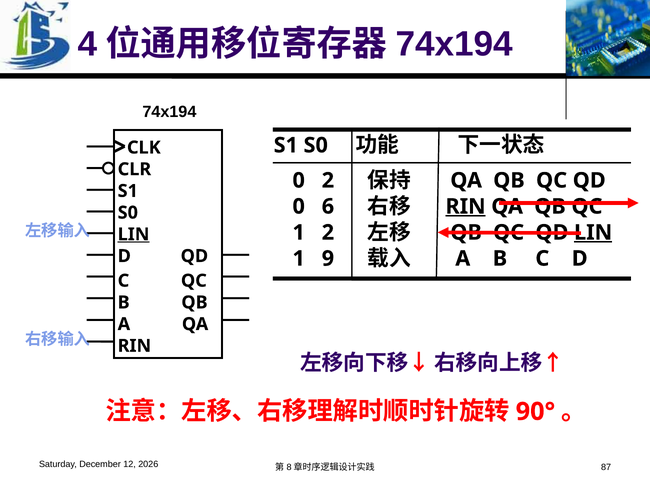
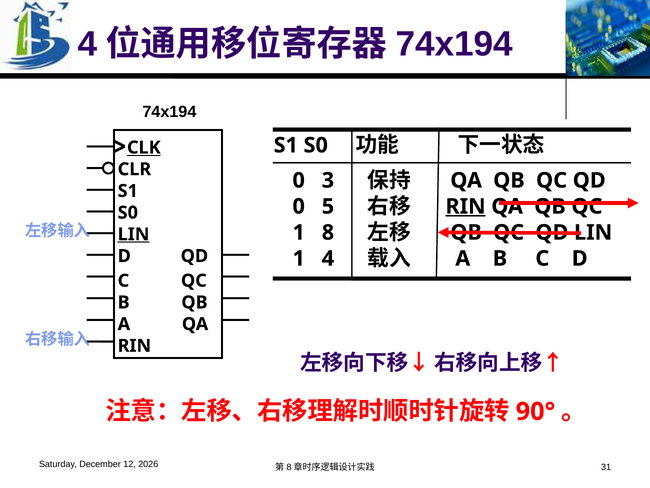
CLK underline: none -> present (144, 147)
0 2: 2 -> 3 (328, 180)
6: 6 -> 5 (328, 206)
1 2: 2 -> 8 (328, 232)
LIN underline: present -> none (593, 232)
1 9: 9 -> 4 (328, 258)
87: 87 -> 31 (606, 467)
